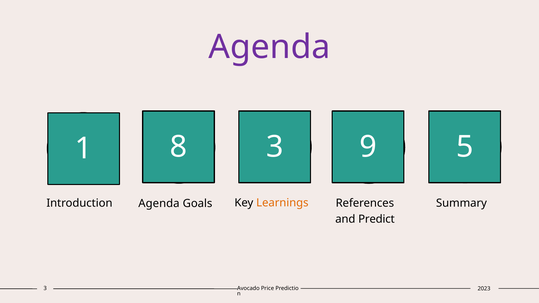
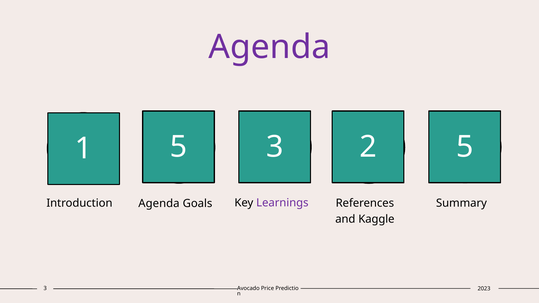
1 8: 8 -> 5 (179, 147)
9: 9 -> 2 (368, 147)
Learnings colour: orange -> purple (282, 203)
Predict: Predict -> Kaggle (376, 219)
